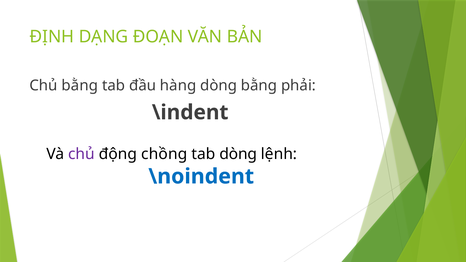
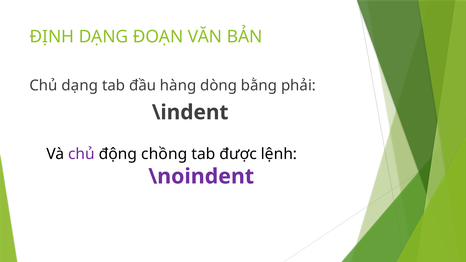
Chủ bằng: bằng -> dạng (80, 86)
tab dòng: dòng -> được (238, 154)
\noindent colour: blue -> purple (201, 177)
